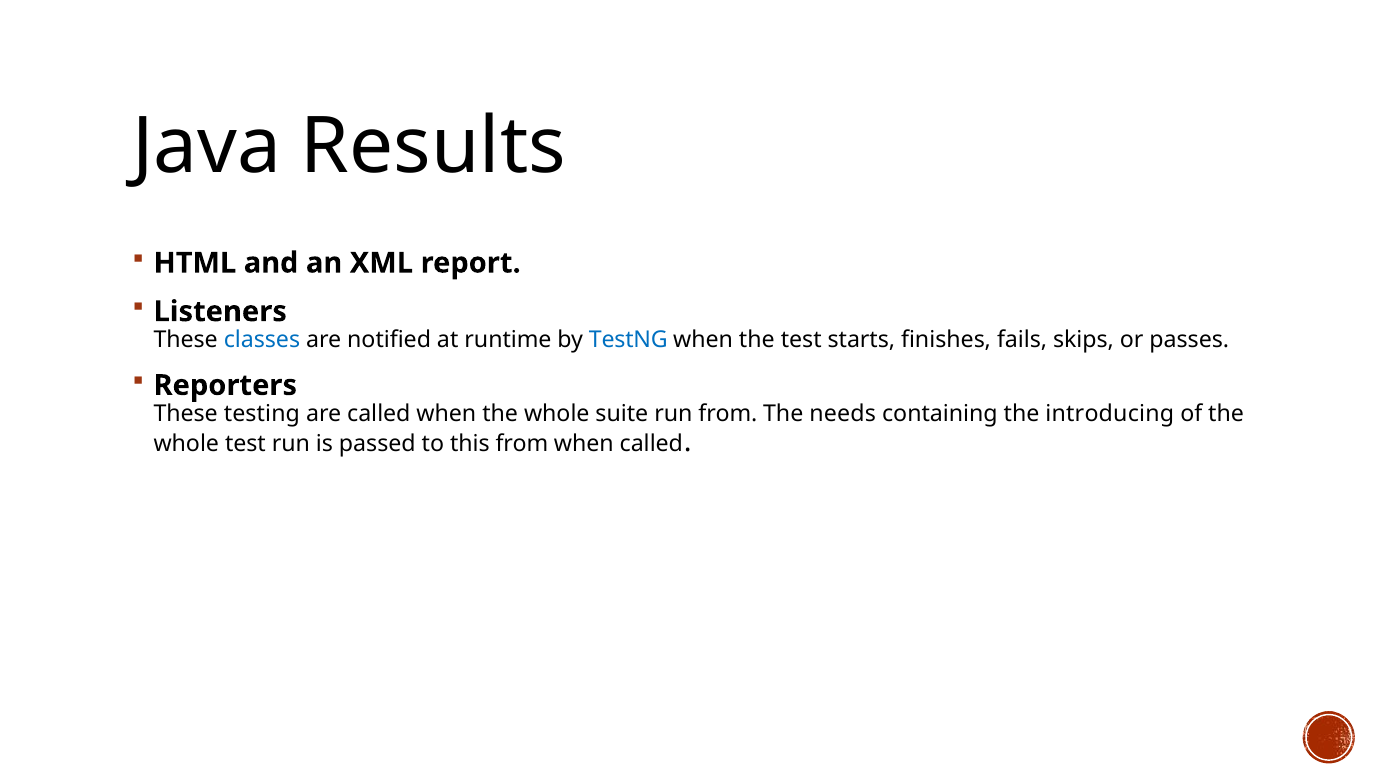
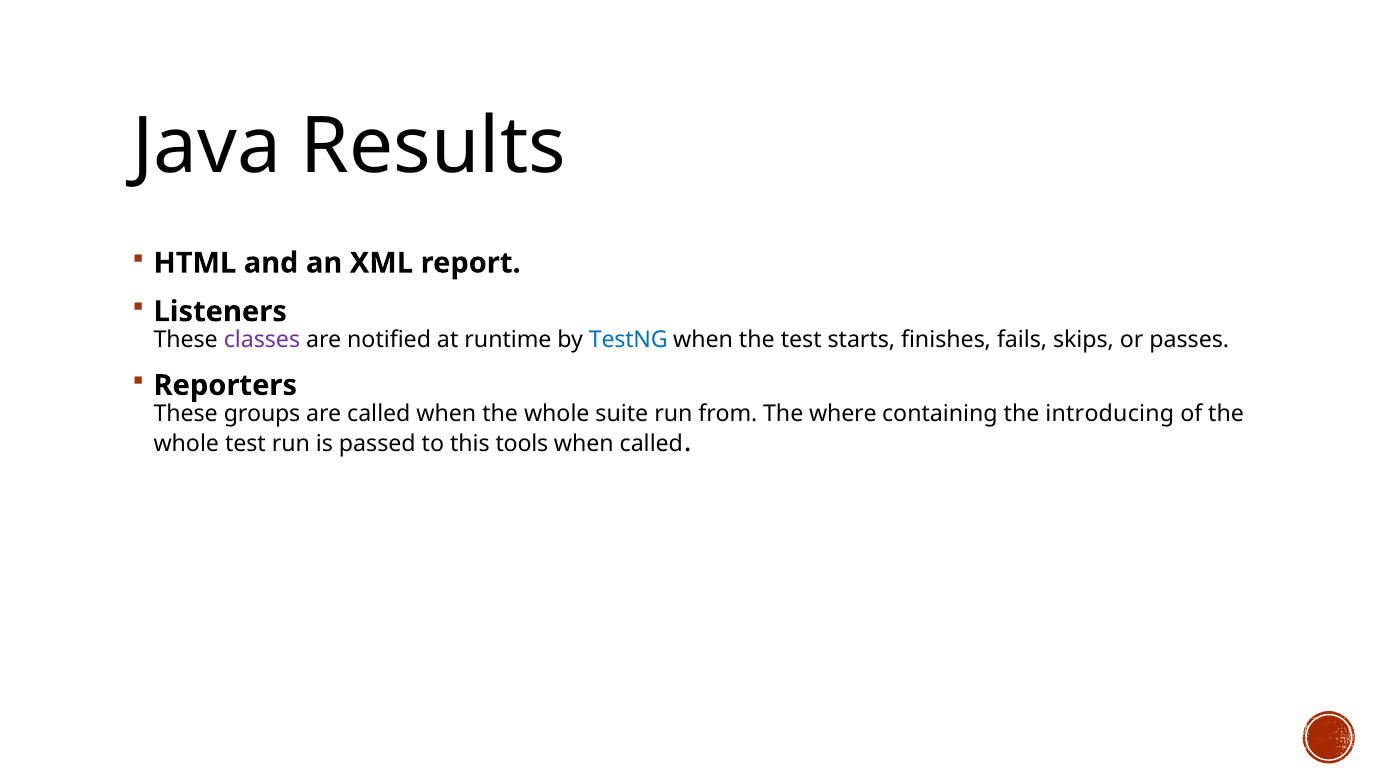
classes colour: blue -> purple (262, 340)
testing: testing -> groups (262, 414)
needs: needs -> where (843, 414)
this from: from -> tools (522, 444)
